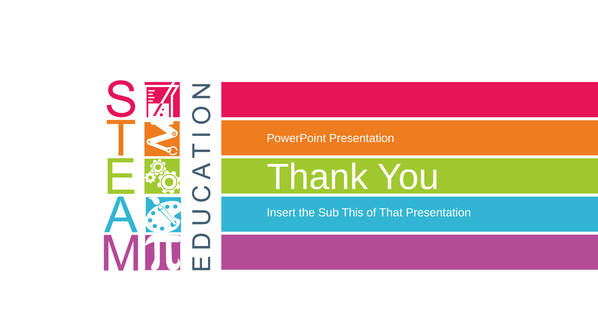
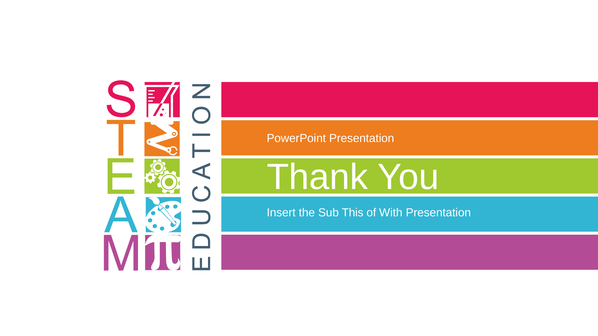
That: That -> With (391, 213)
